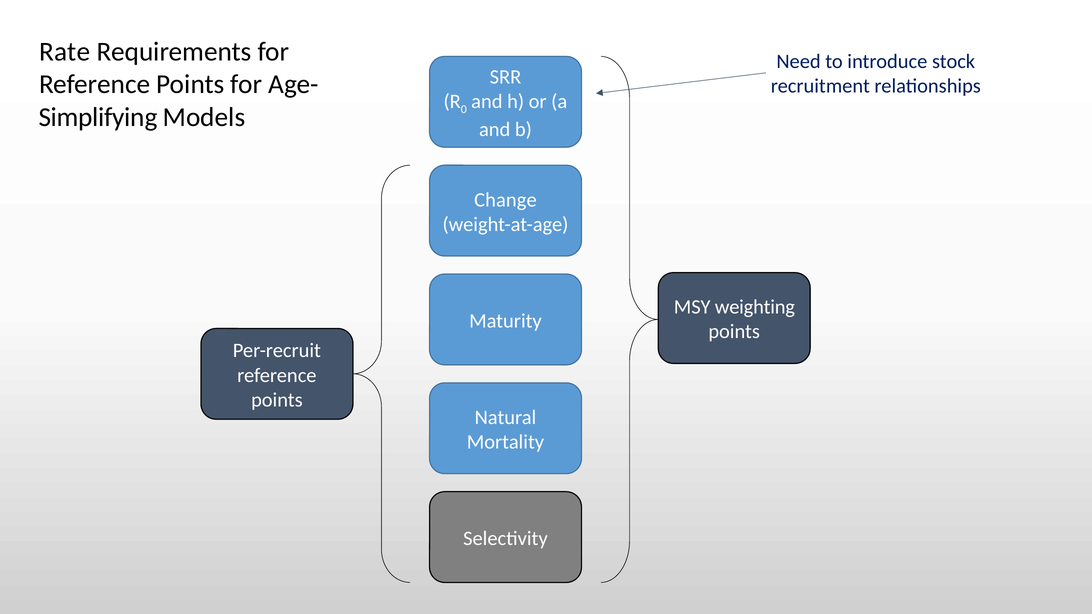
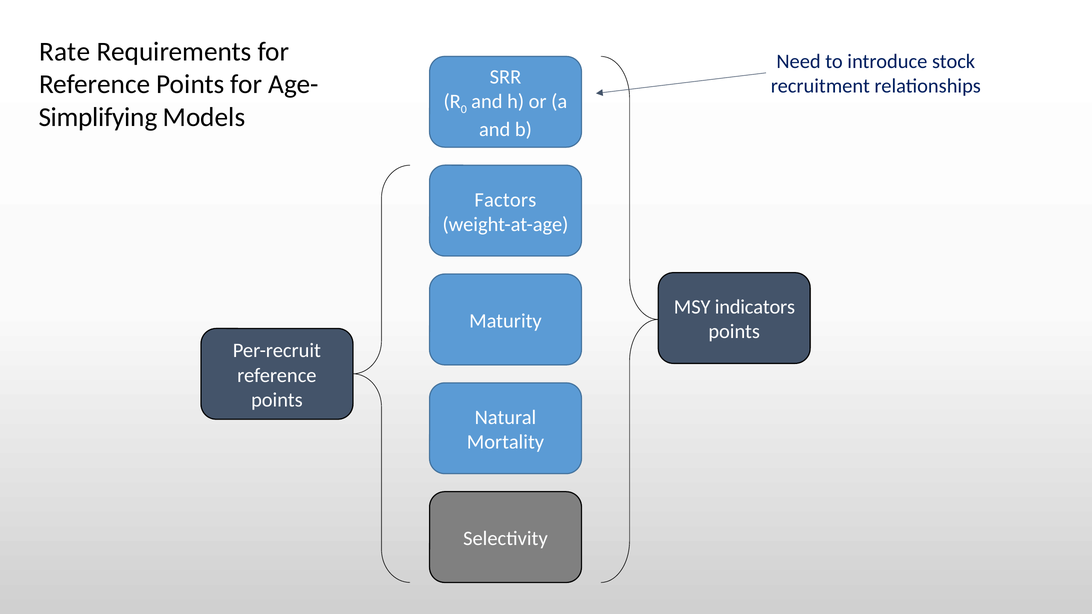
Change: Change -> Factors (505, 200)
weighting: weighting -> indicators (755, 307)
